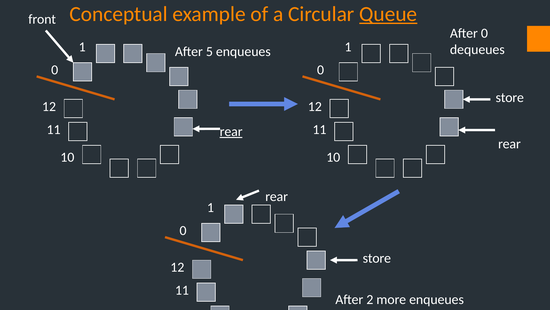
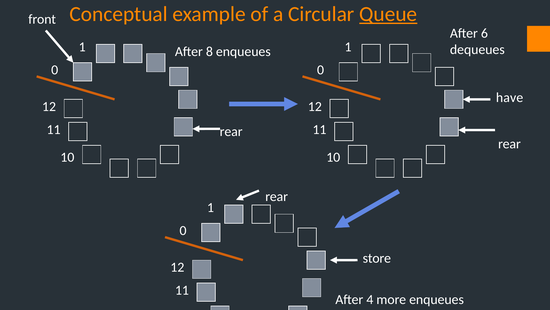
After 0: 0 -> 6 (484, 33)
5: 5 -> 8 (209, 52)
store: store -> have (510, 97)
rear underline: present -> none (231, 131)
2: 2 -> 4 (370, 299)
